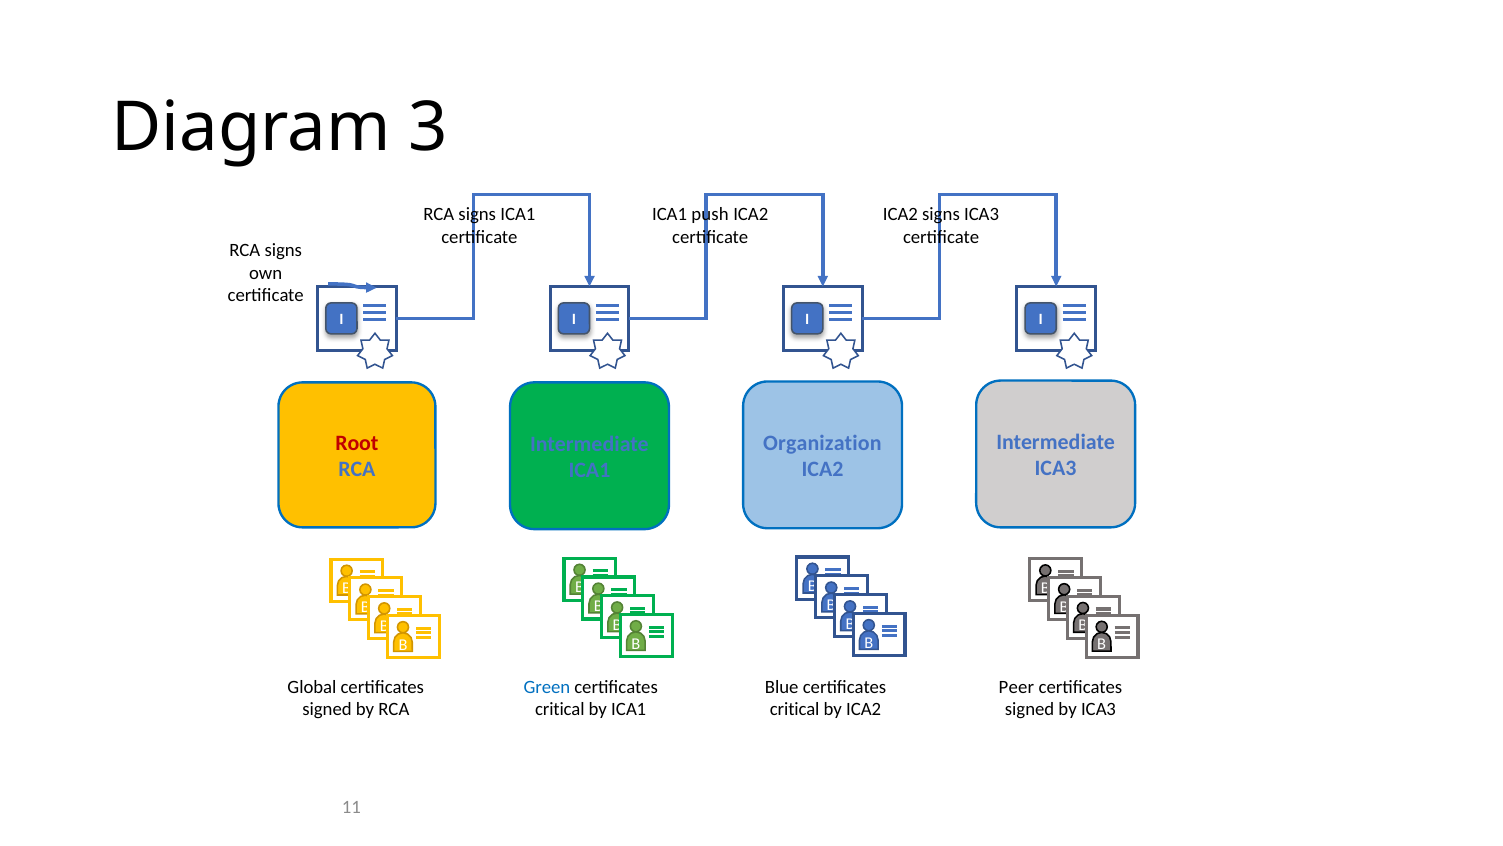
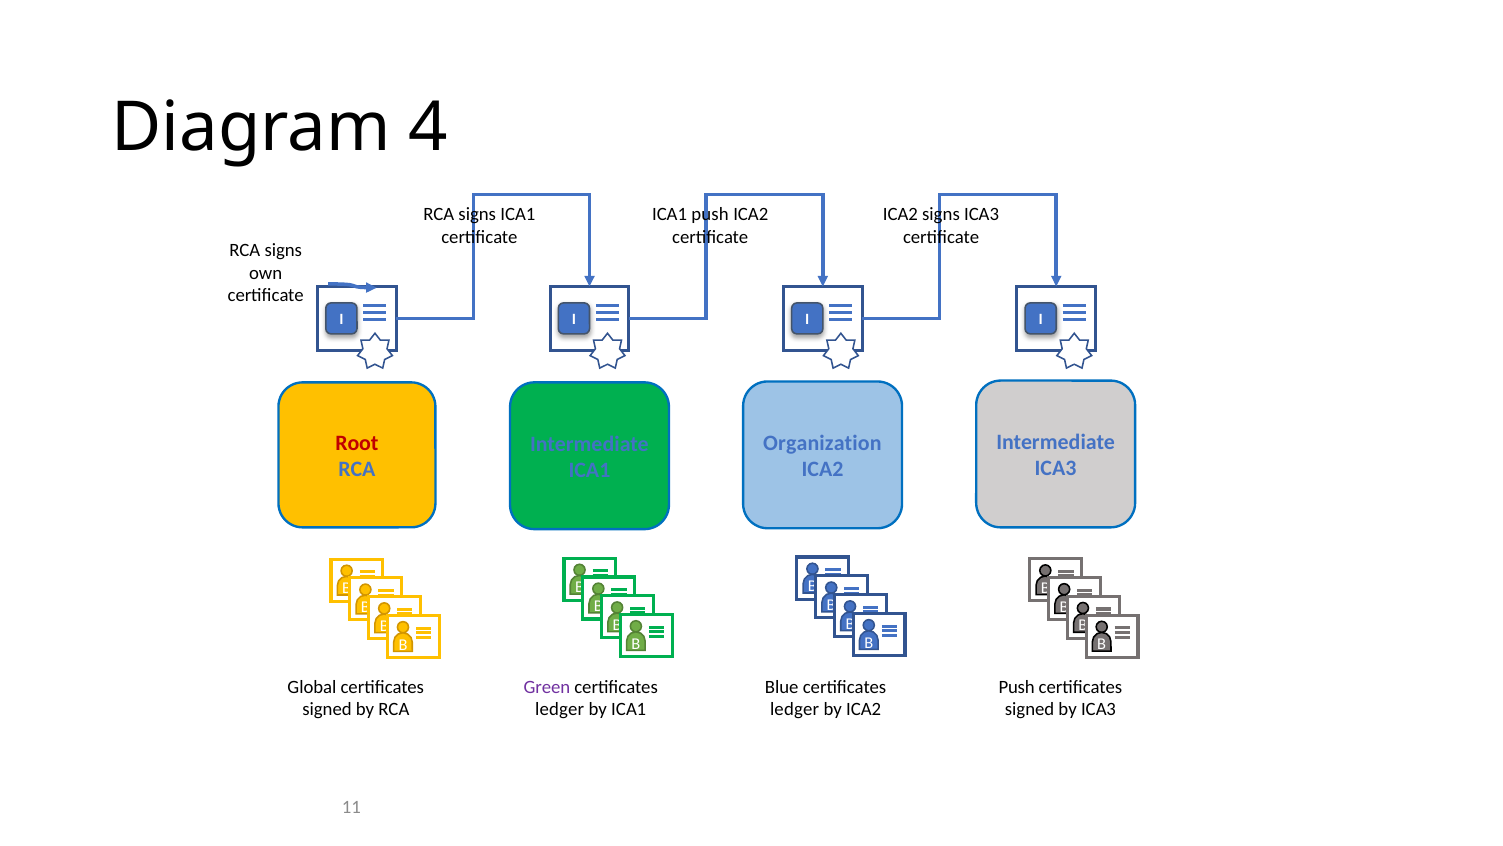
3: 3 -> 4 (428, 128)
Green colour: blue -> purple (547, 686)
Peer: Peer -> Push (1017, 686)
critical: critical -> ledger (560, 709)
critical: critical -> ledger (795, 709)
